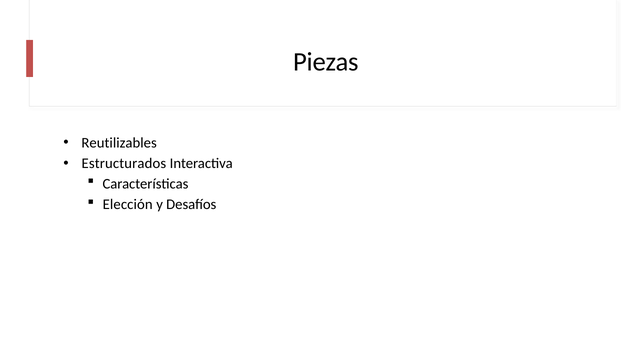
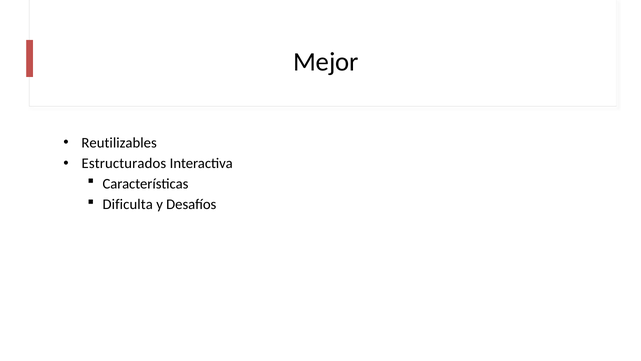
Piezas: Piezas -> Mejor (326, 62)
Elección: Elección -> Dificulta (128, 204)
